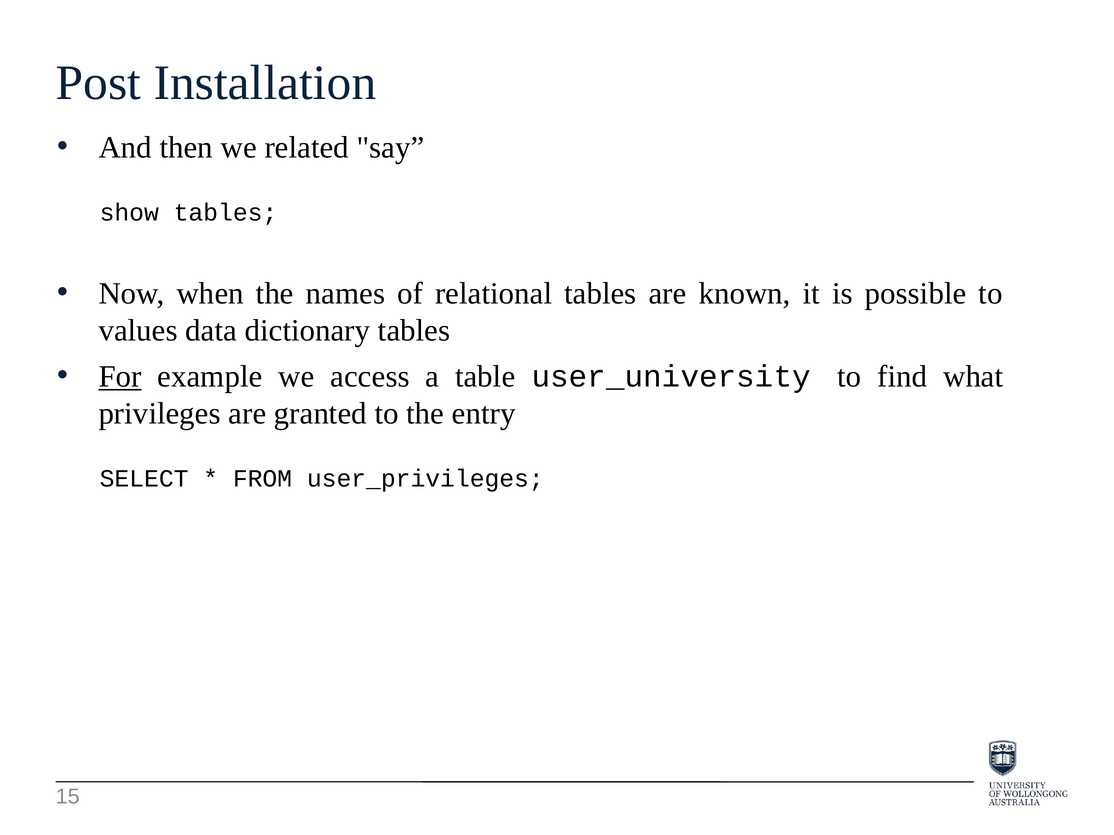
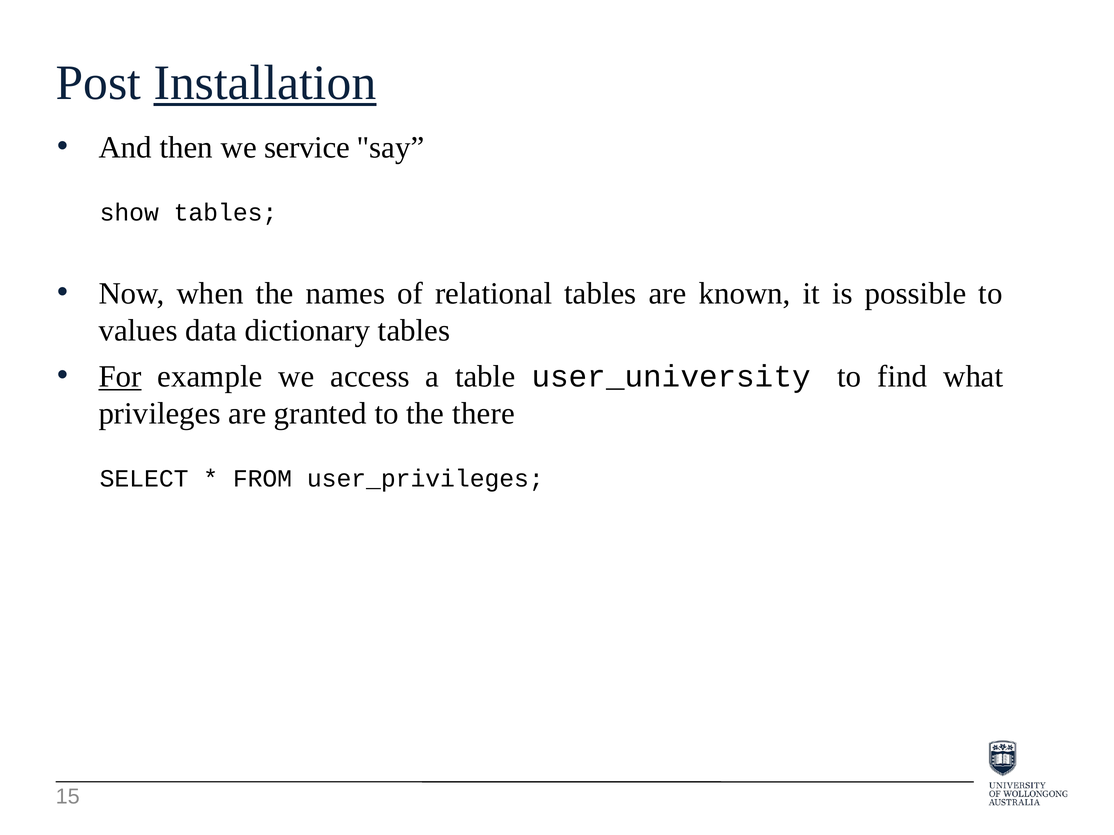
Installation underline: none -> present (265, 83)
related: related -> service (307, 148)
entry: entry -> there (484, 414)
